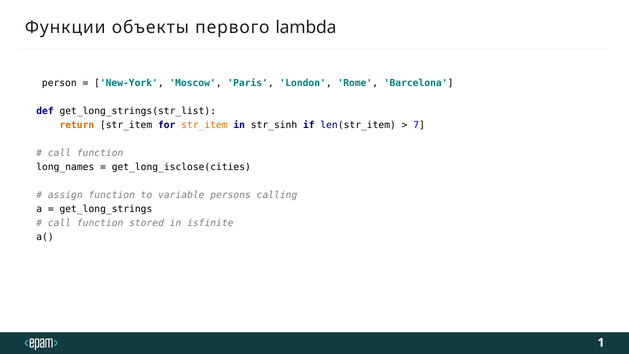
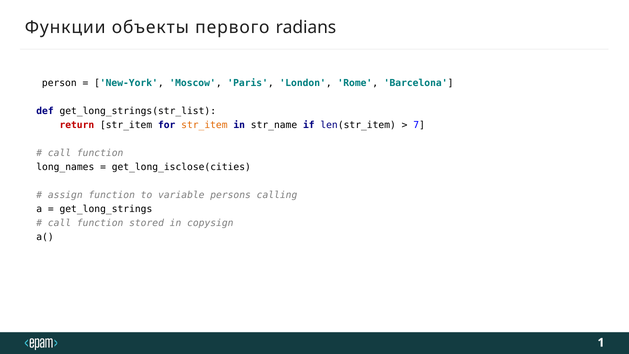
lambda: lambda -> radians (306, 27)
return colour: orange -> red (77, 125)
str_sinh: str_sinh -> str_name (274, 125)
isfinite: isfinite -> copysign (210, 223)
